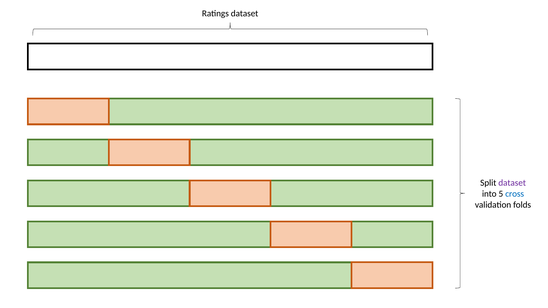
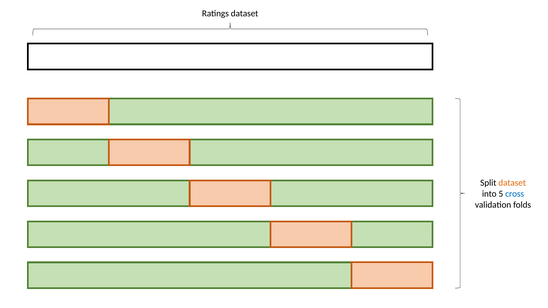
dataset colour: purple -> orange (512, 183)
